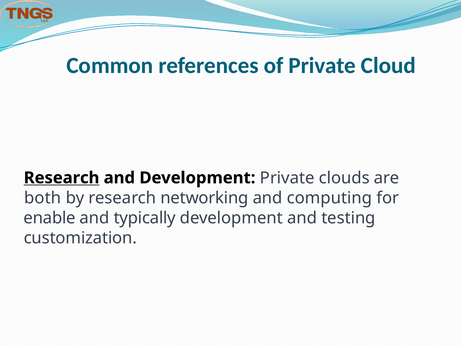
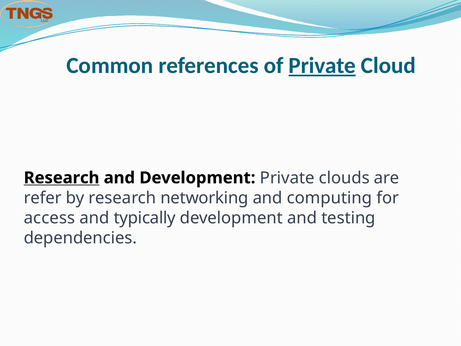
Private underline: none -> present (322, 66)
both: both -> refer (43, 198)
enable: enable -> access (49, 218)
customization: customization -> dependencies (80, 238)
